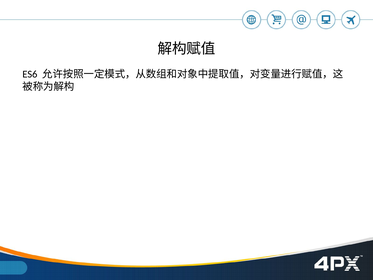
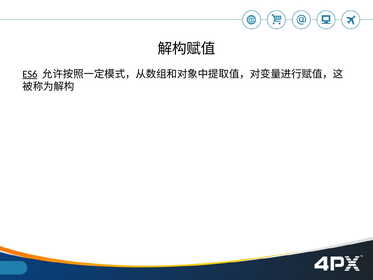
ES6 underline: none -> present (30, 74)
